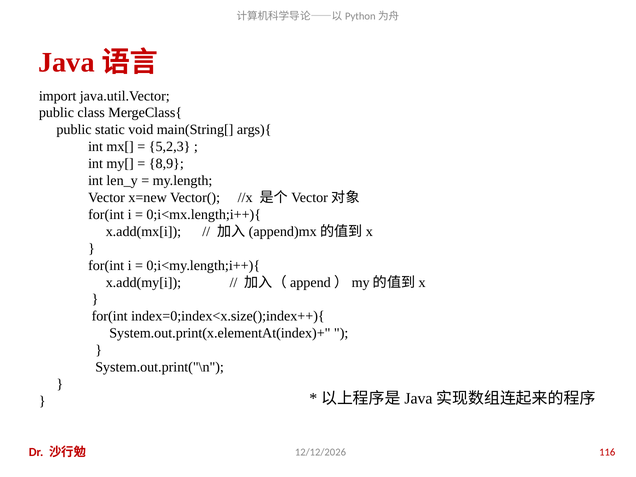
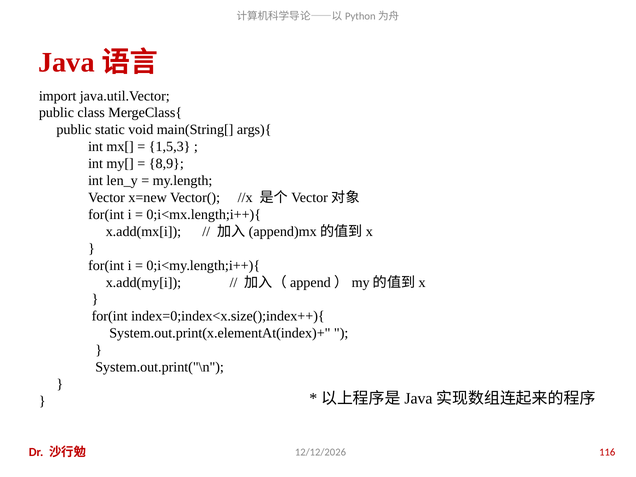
5,2,3: 5,2,3 -> 1,5,3 (170, 147)
